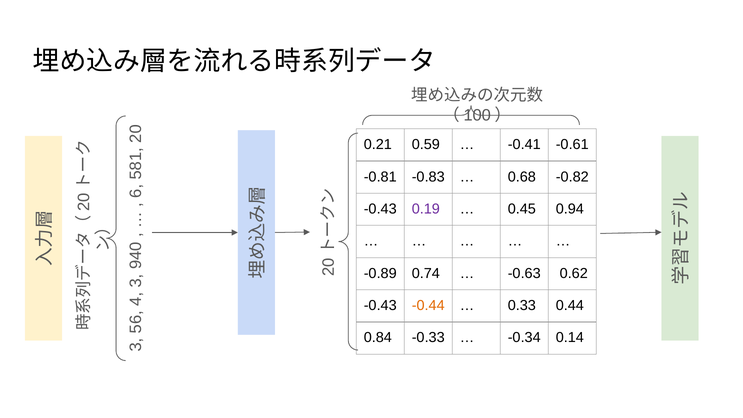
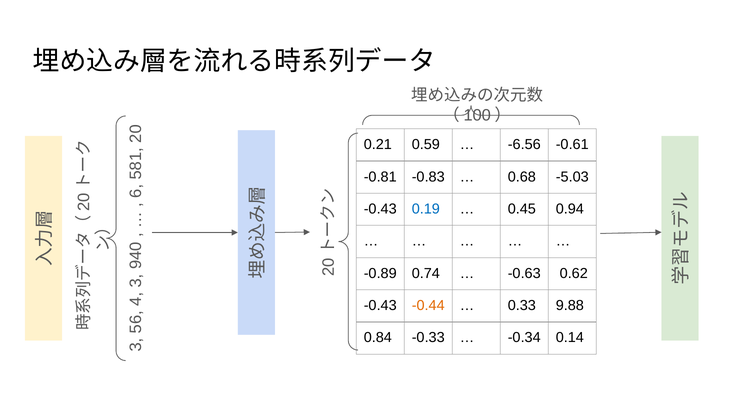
-0.41: -0.41 -> -6.56 (524, 145)
-0.82: -0.82 -> -5.03 (572, 177)
0.19 colour: purple -> blue (426, 209)
0.44: 0.44 -> 9.88 (570, 306)
